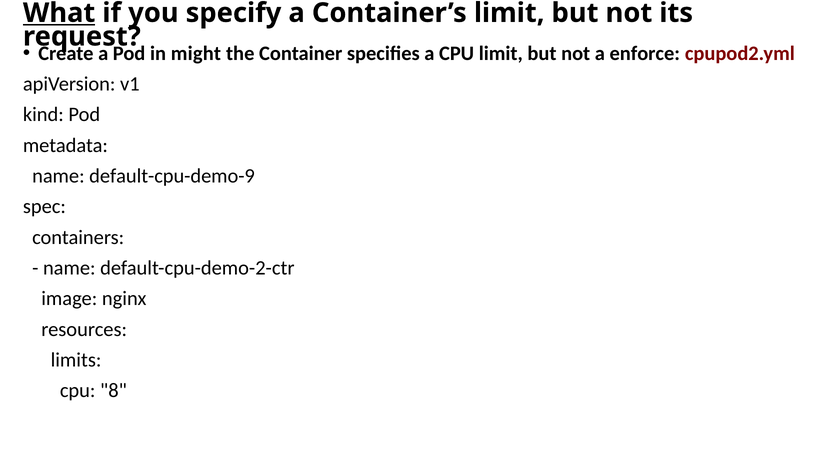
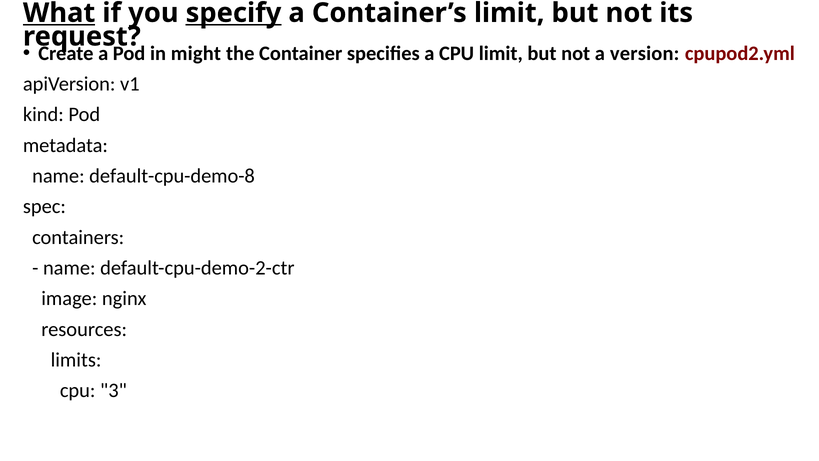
specify underline: none -> present (233, 13)
enforce: enforce -> version (645, 53)
default-cpu-demo-9: default-cpu-demo-9 -> default-cpu-demo-8 (172, 176)
8: 8 -> 3 (113, 390)
